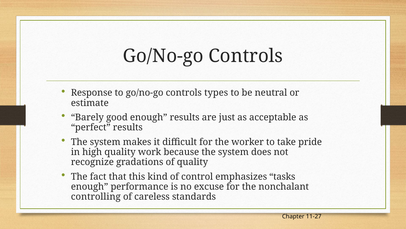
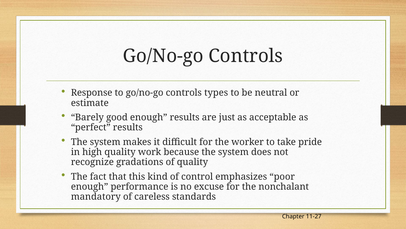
tasks: tasks -> poor (282, 176)
controlling: controlling -> mandatory (96, 196)
